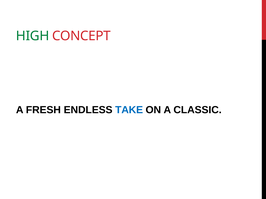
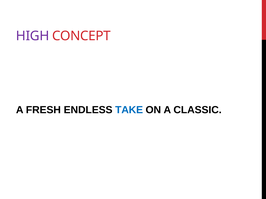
HIGH colour: green -> purple (33, 36)
